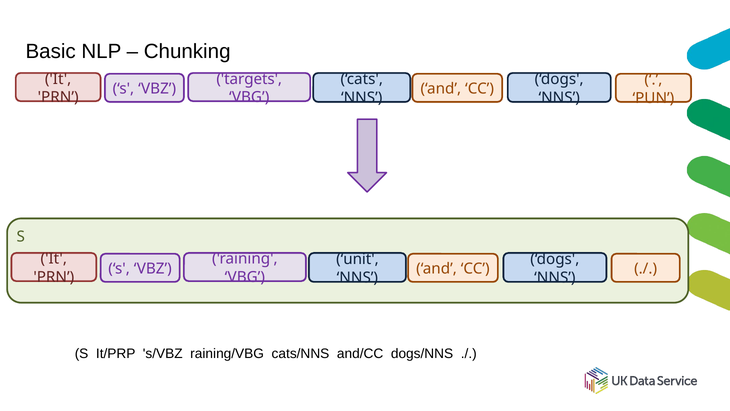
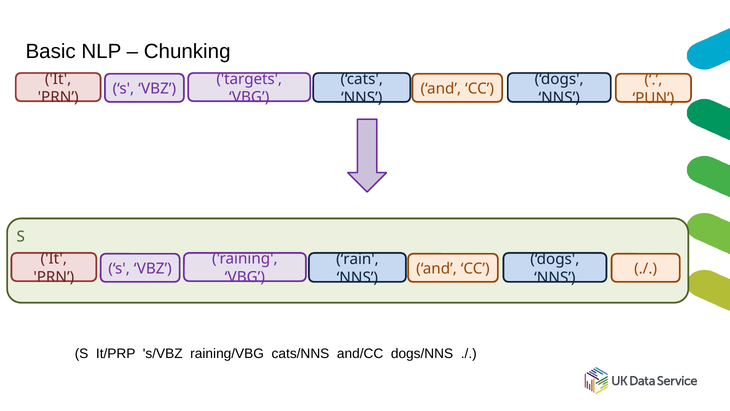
unit: unit -> rain (357, 259)
